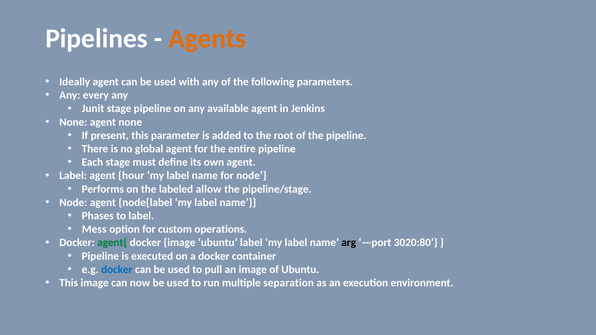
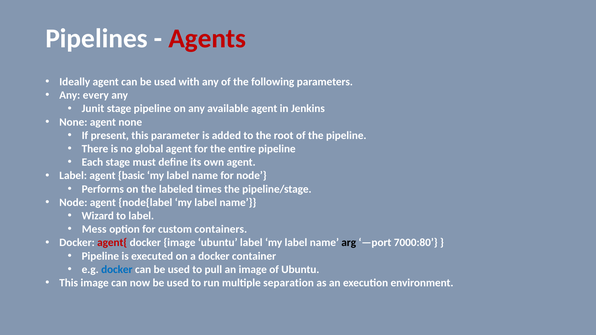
Agents colour: orange -> red (207, 38)
hour: hour -> basic (131, 176)
allow: allow -> times (209, 189)
Phases: Phases -> Wizard (98, 216)
operations: operations -> containers (221, 229)
agent{ colour: green -> red (112, 243)
3020:80: 3020:80 -> 7000:80 (416, 243)
